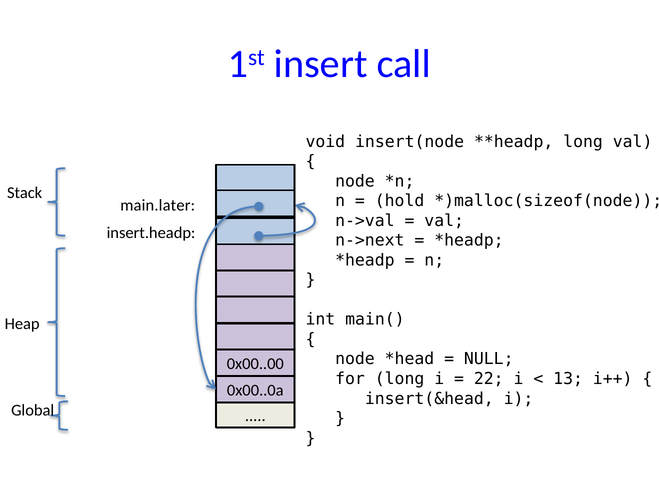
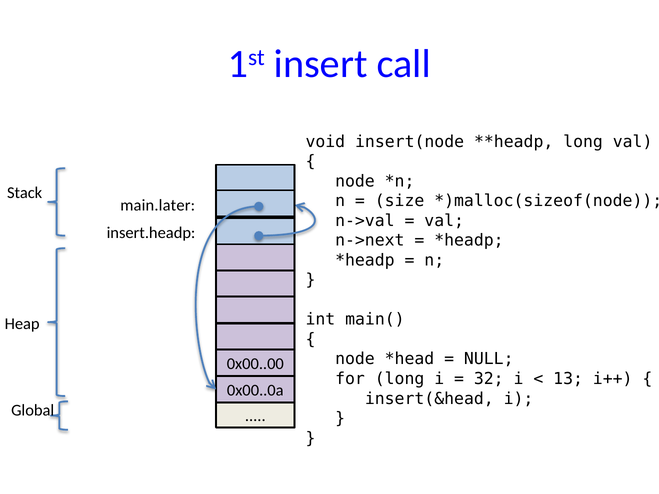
hold: hold -> size (400, 201)
22: 22 -> 32 (489, 379)
